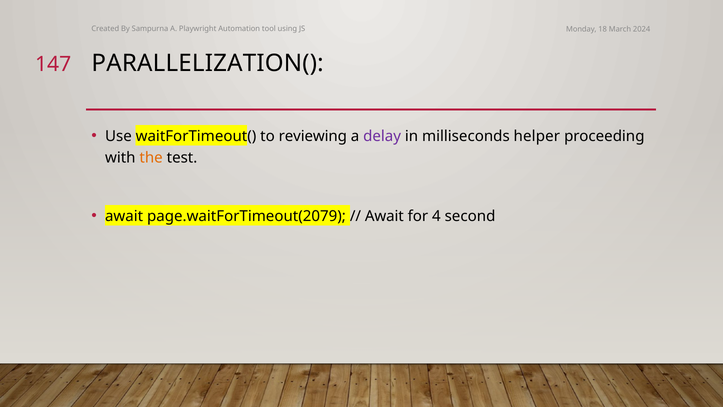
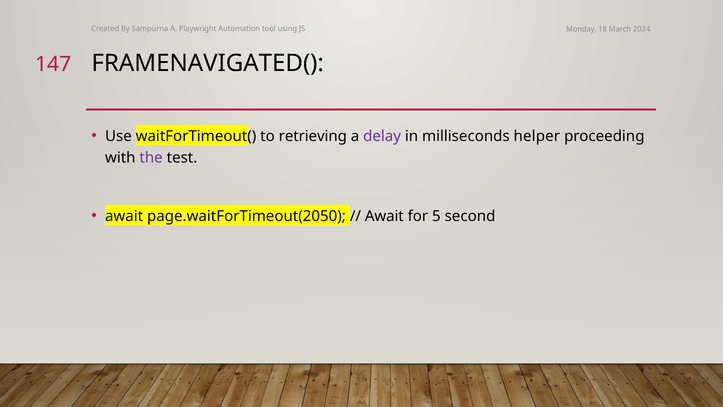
PARALLELIZATION(: PARALLELIZATION( -> FRAMENAVIGATED( (208, 63)
reviewing: reviewing -> retrieving (313, 136)
the colour: orange -> purple (151, 158)
page.waitForTimeout(2079: page.waitForTimeout(2079 -> page.waitForTimeout(2050 (246, 216)
4: 4 -> 5 (436, 216)
